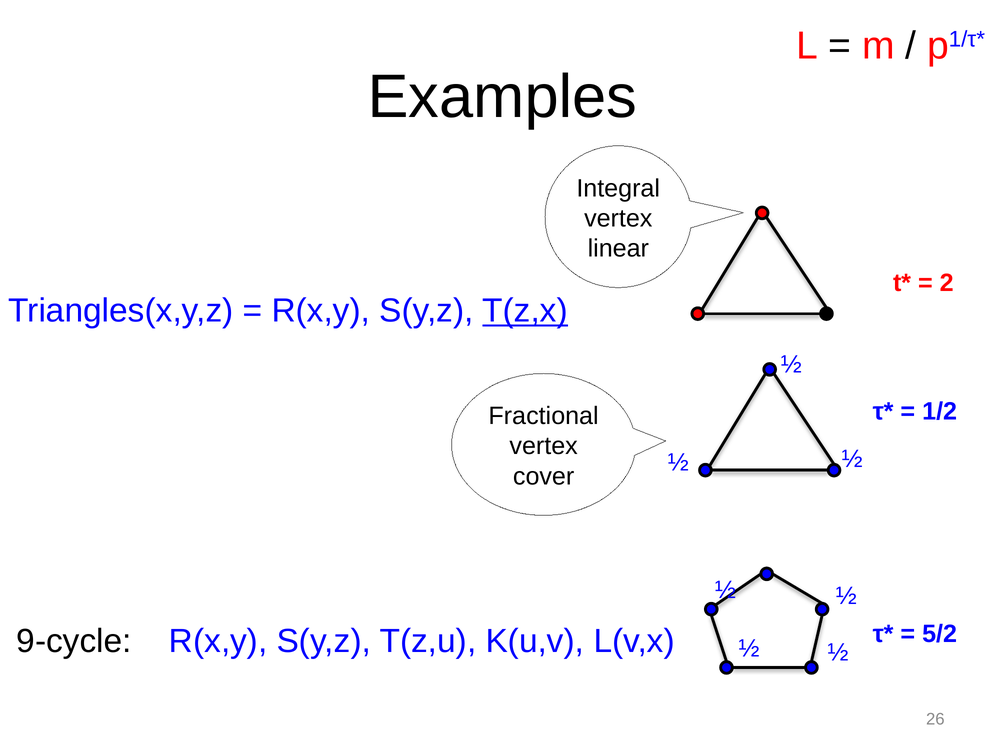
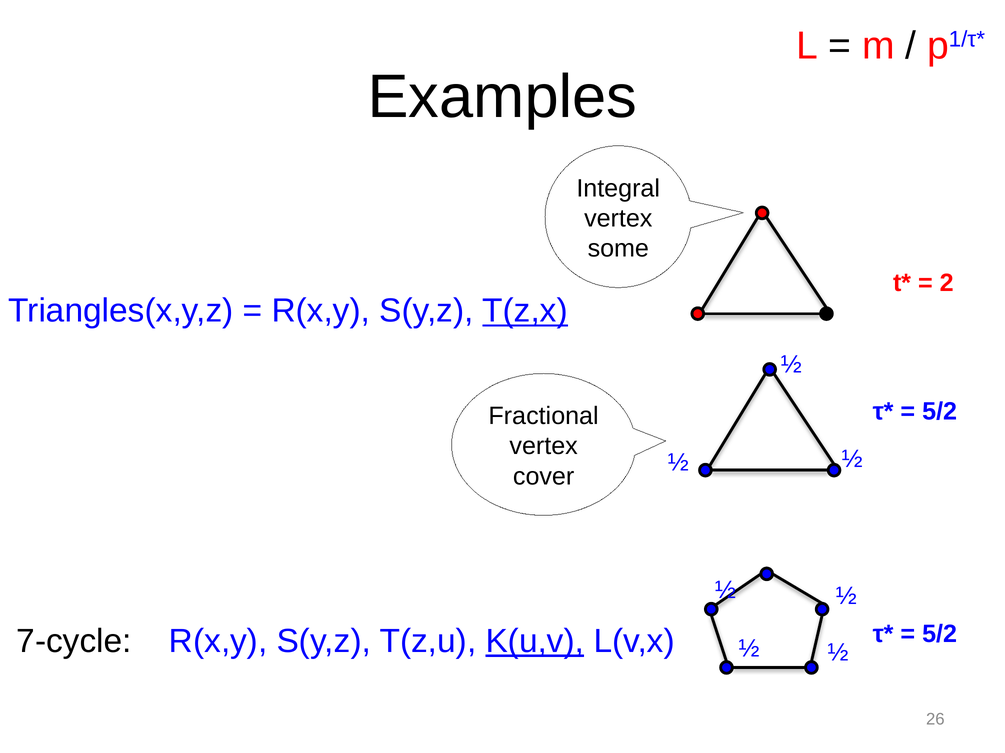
linear: linear -> some (618, 249)
1/2: 1/2 -> 5/2 (940, 412)
9-cycle: 9-cycle -> 7-cycle (74, 642)
K(u,v underline: none -> present (535, 642)
